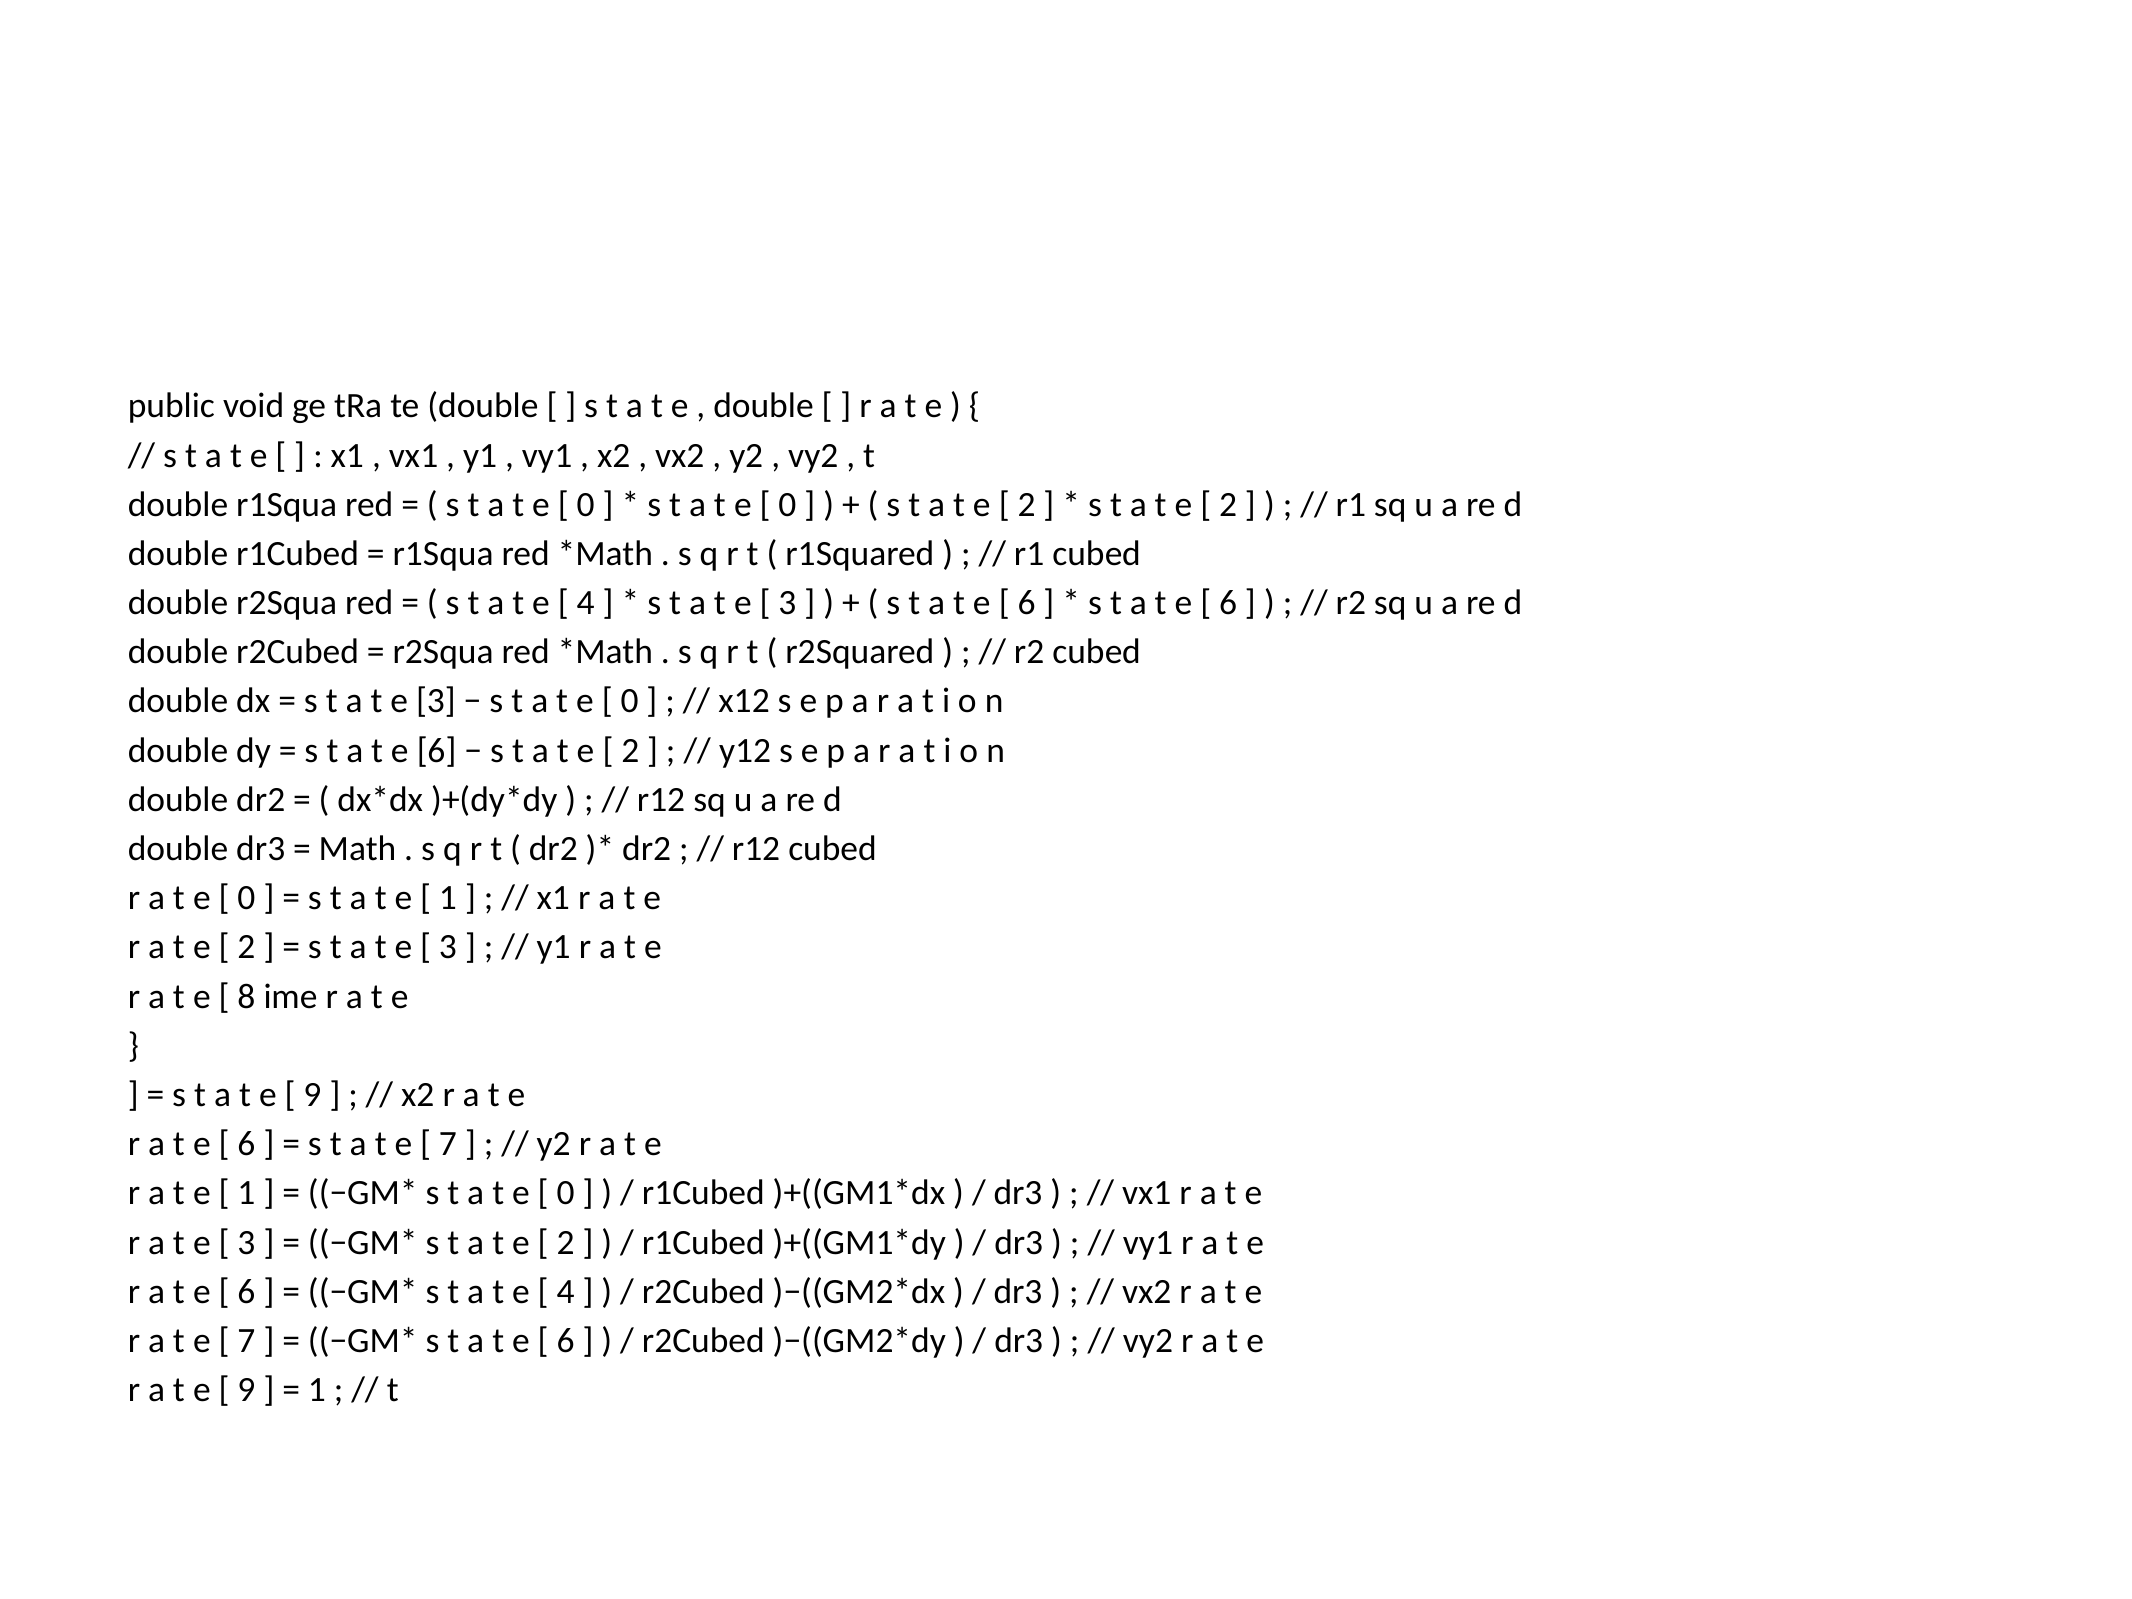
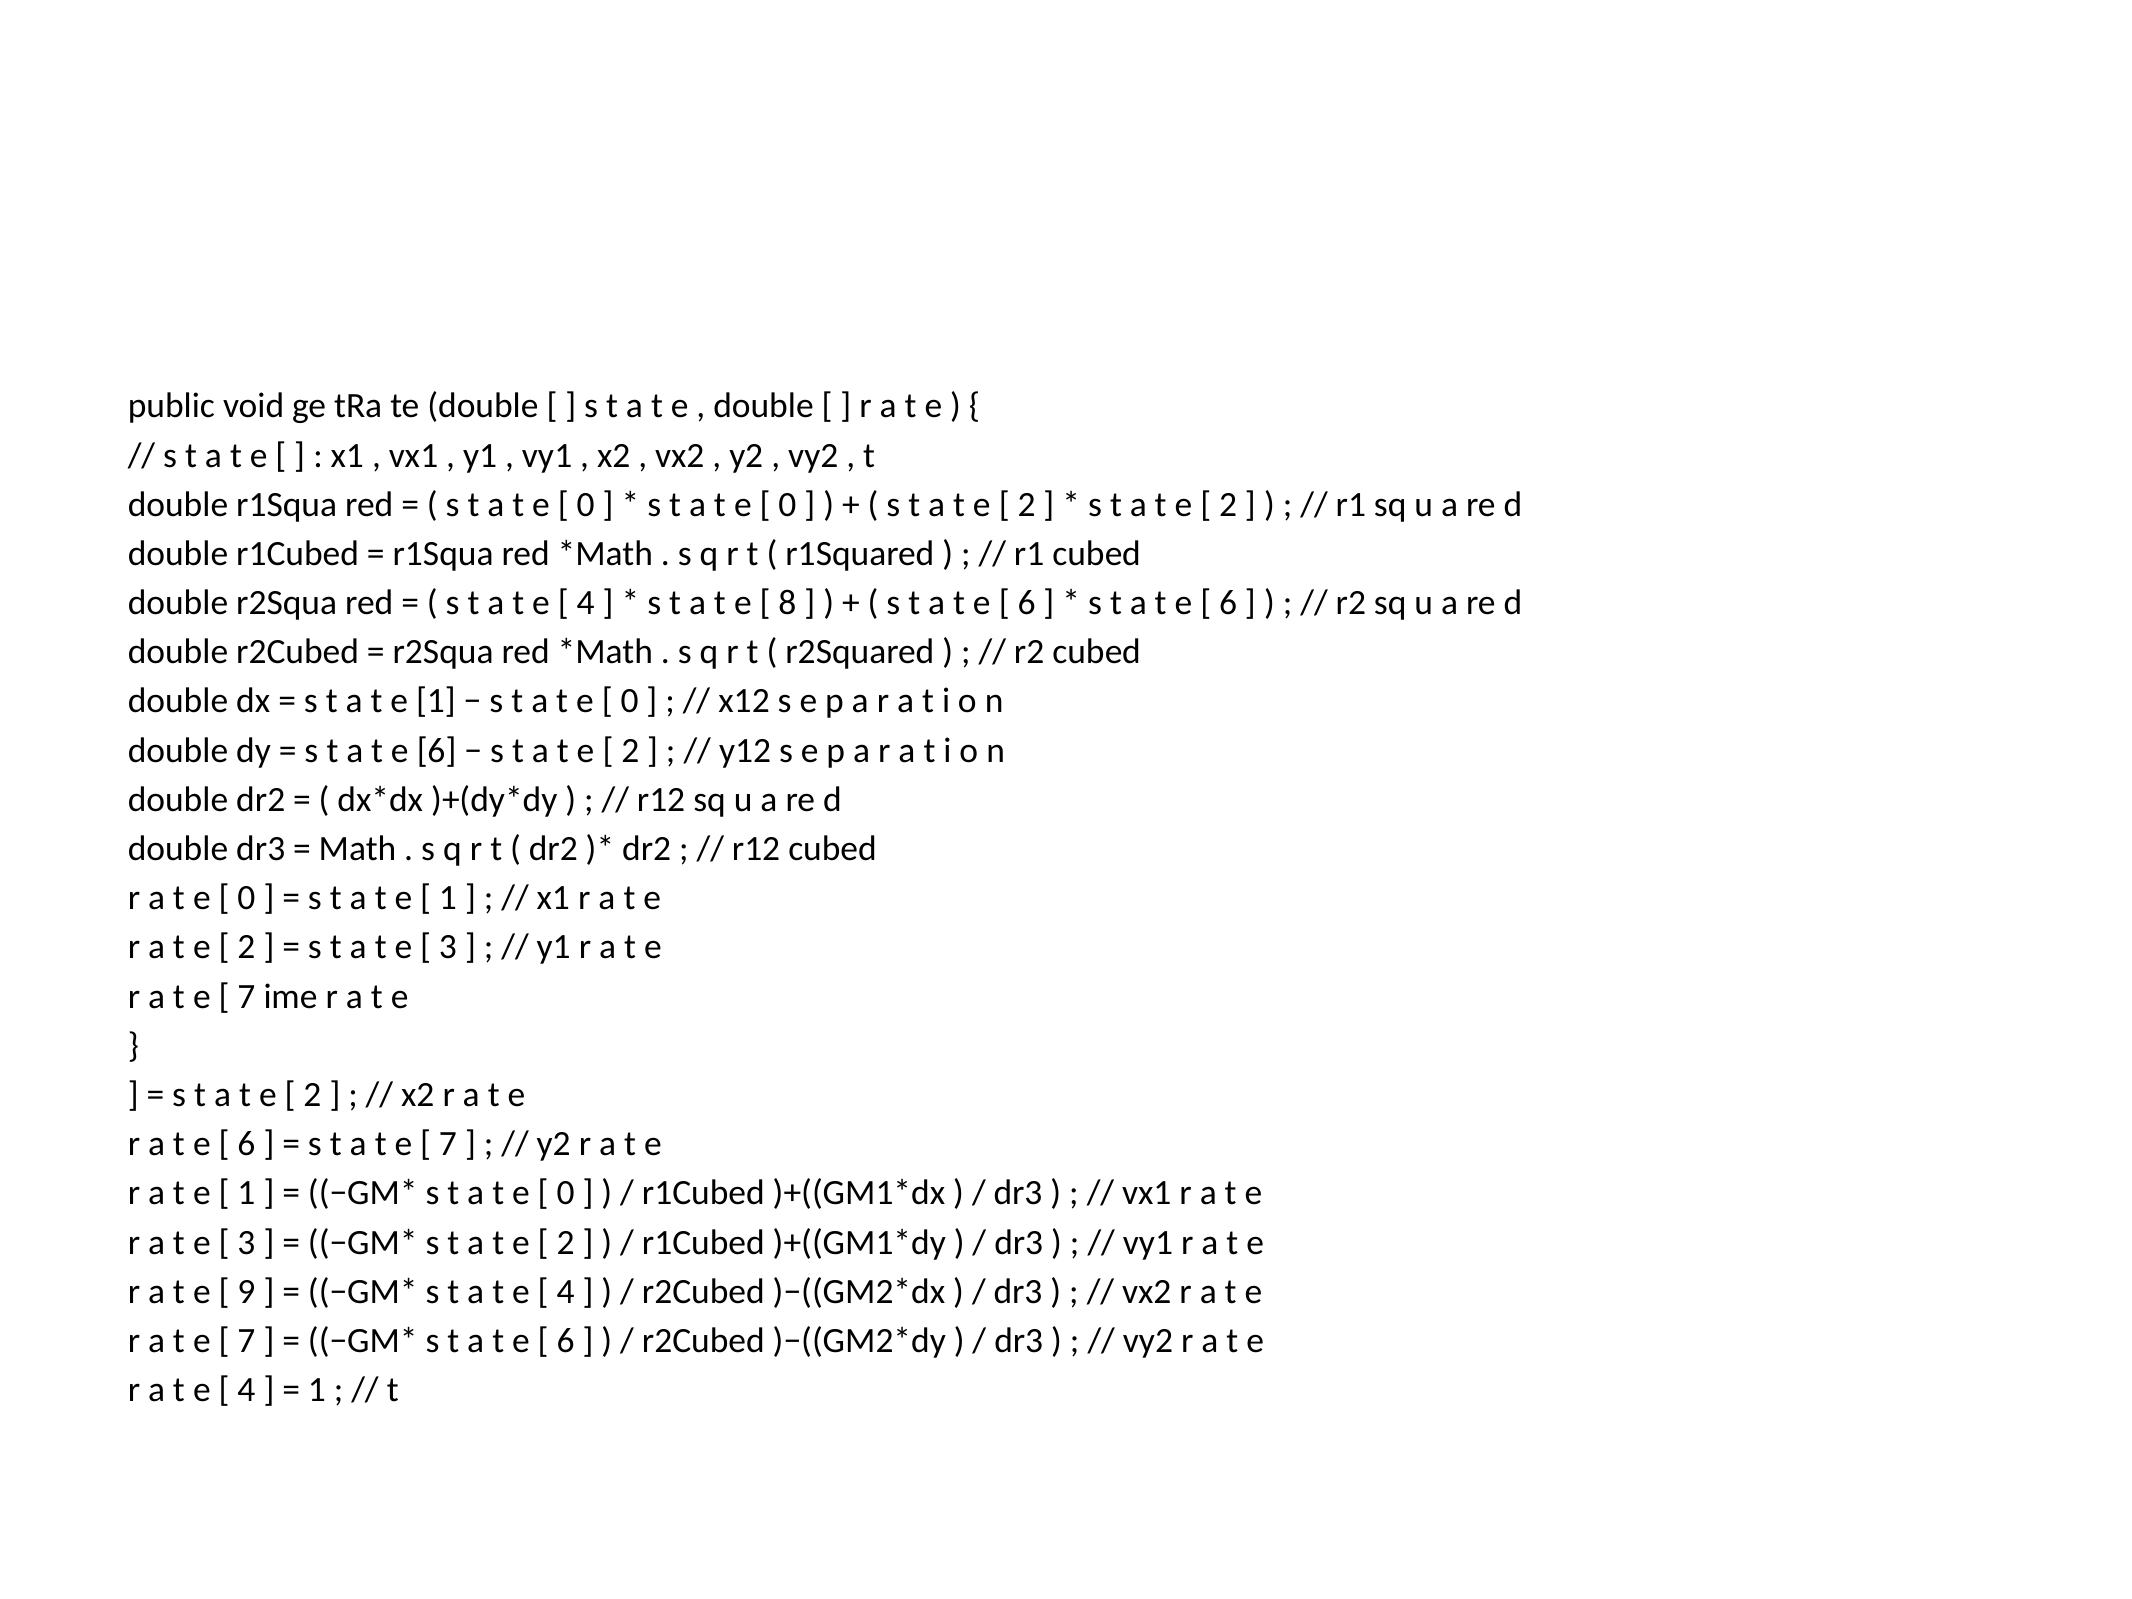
3: 3 -> 8 (787, 603)
e 3: 3 -> 1 (436, 701)
8: 8 -> 7 (246, 996)
9: 9 -> 2 (312, 1095)
6: 6 -> 9 (246, 1291)
9: 9 -> 4 (246, 1390)
